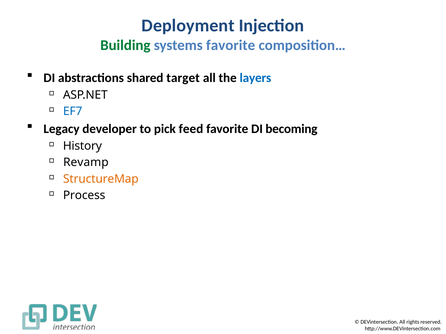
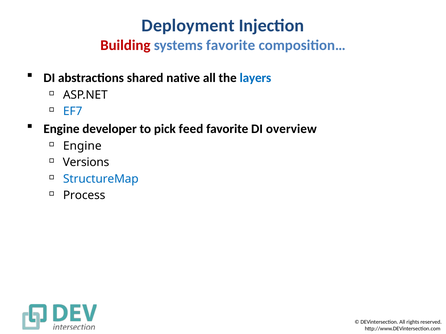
Building colour: green -> red (125, 45)
target: target -> native (183, 78)
Legacy: Legacy -> Engine (62, 129)
becoming: becoming -> overview (291, 129)
History: History -> Engine (82, 146)
Revamp: Revamp -> Versions (86, 163)
StructureMap colour: orange -> blue (101, 179)
